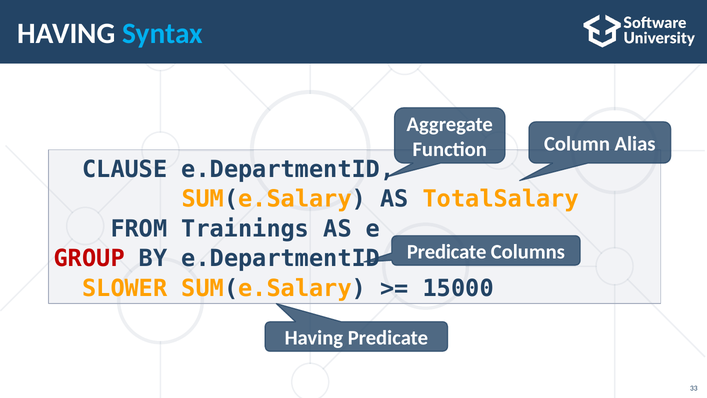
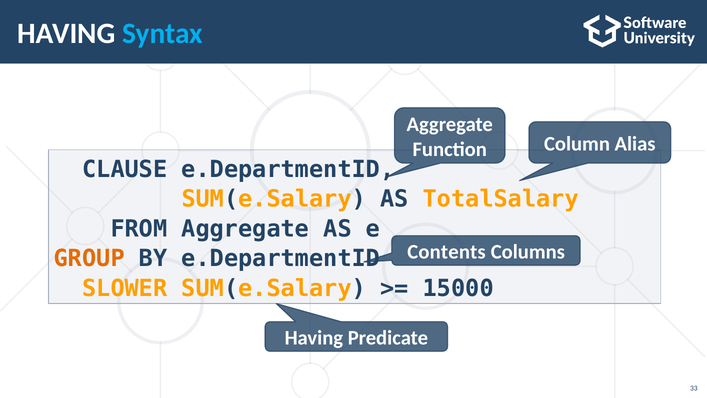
FROM Trainings: Trainings -> Aggregate (245, 229)
Predicate: Predicate -> Contents (446, 252)
GROUP colour: red -> orange (89, 258)
